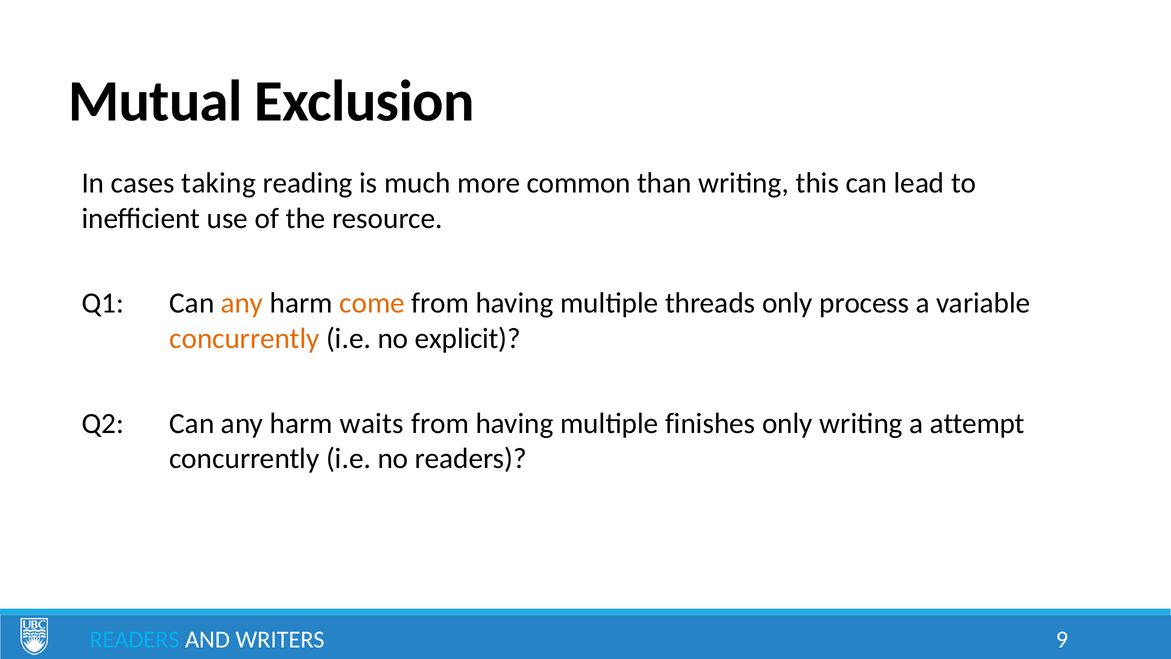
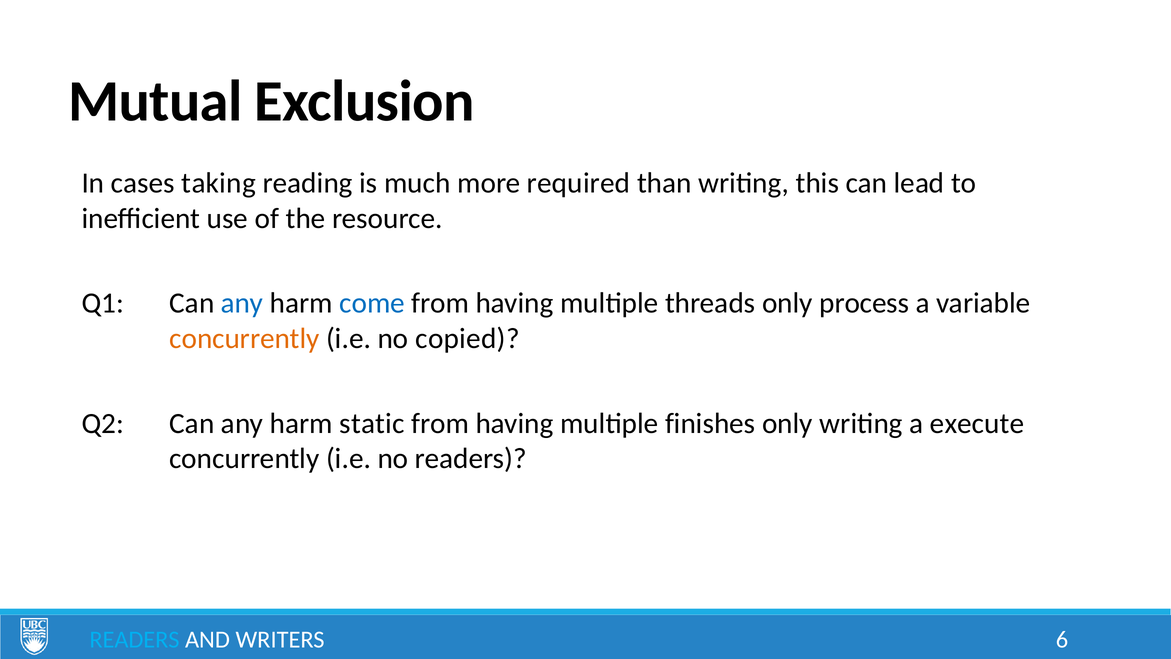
common: common -> required (579, 183)
any colour: orange -> blue (242, 303)
come colour: orange -> blue (372, 303)
explicit: explicit -> copied (468, 338)
waits: waits -> static (372, 423)
attempt: attempt -> execute (977, 423)
9: 9 -> 6 (1062, 639)
